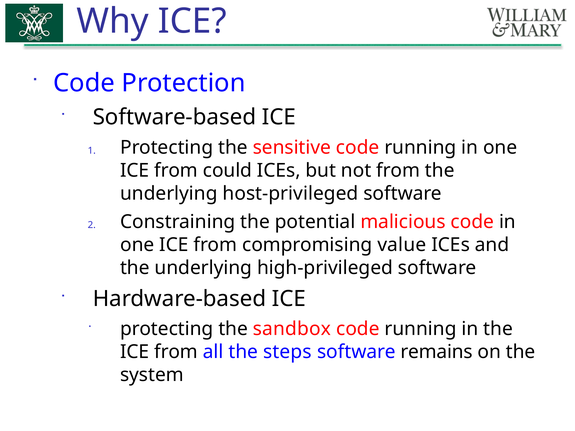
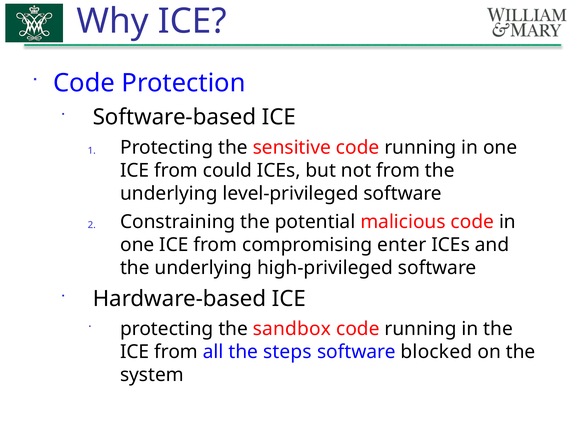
host-privileged: host-privileged -> level-privileged (291, 194)
value: value -> enter (402, 245)
remains: remains -> blocked (436, 352)
